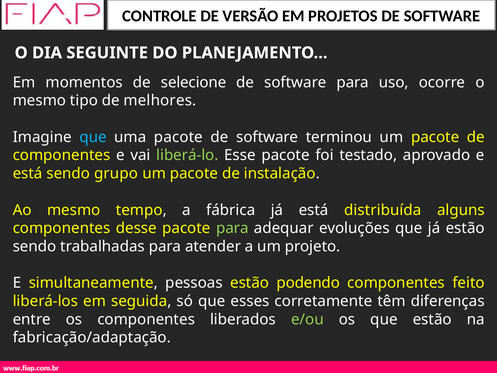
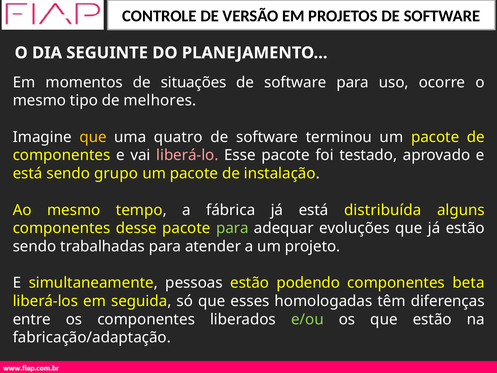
selecione: selecione -> situações (194, 82)
que colour: light blue -> yellow (93, 137)
uma pacote: pacote -> quatro (178, 137)
liberá-lo colour: light green -> pink (187, 155)
feito: feito -> beta (468, 283)
corretamente: corretamente -> homologadas (323, 301)
